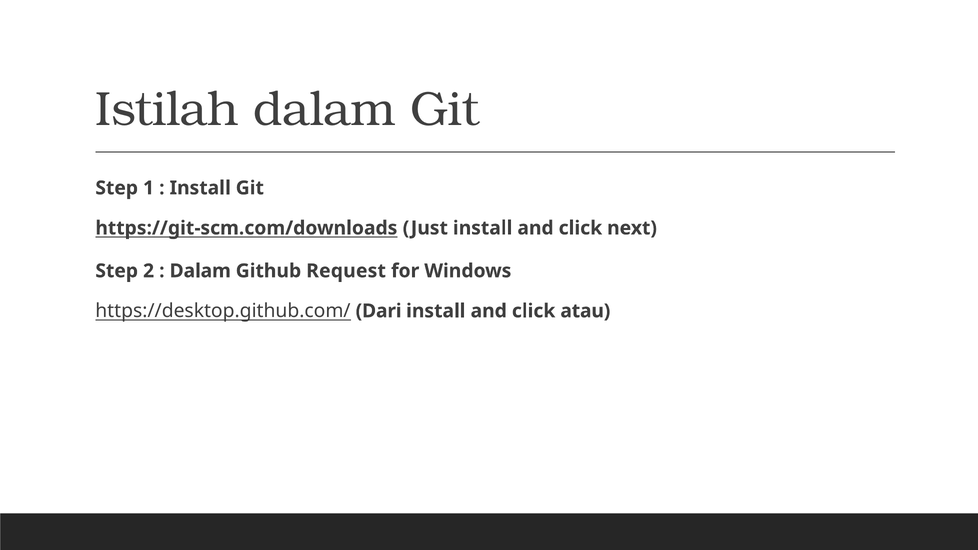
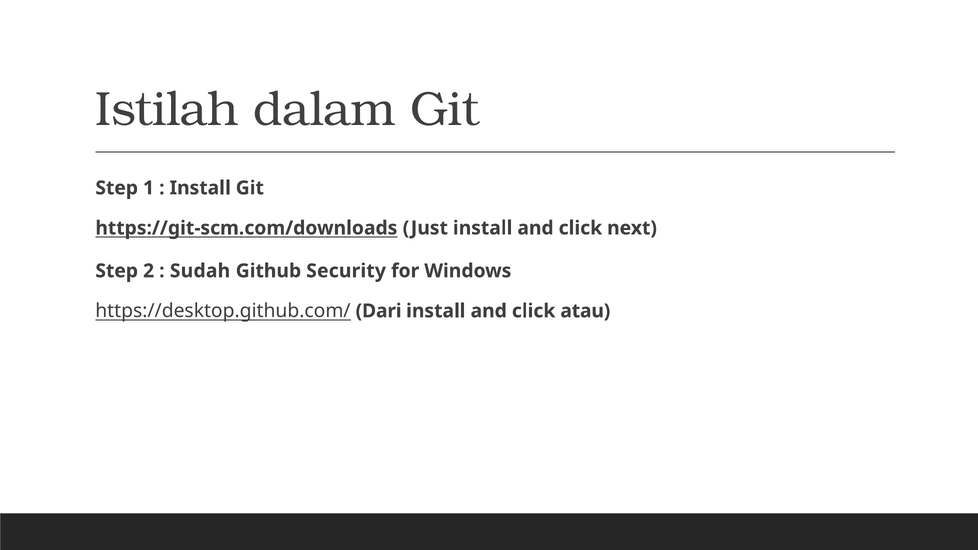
Dalam: Dalam -> Sudah (200, 271)
Request: Request -> Security (346, 271)
